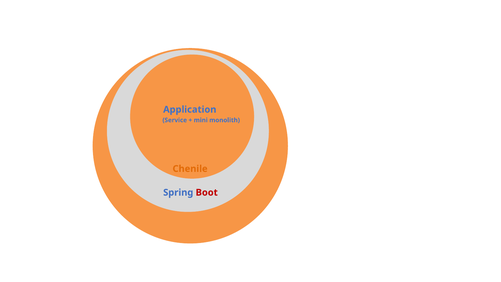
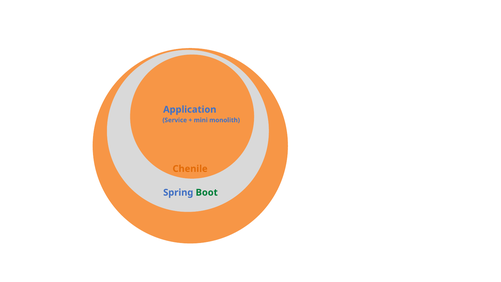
Boot colour: red -> green (207, 192)
